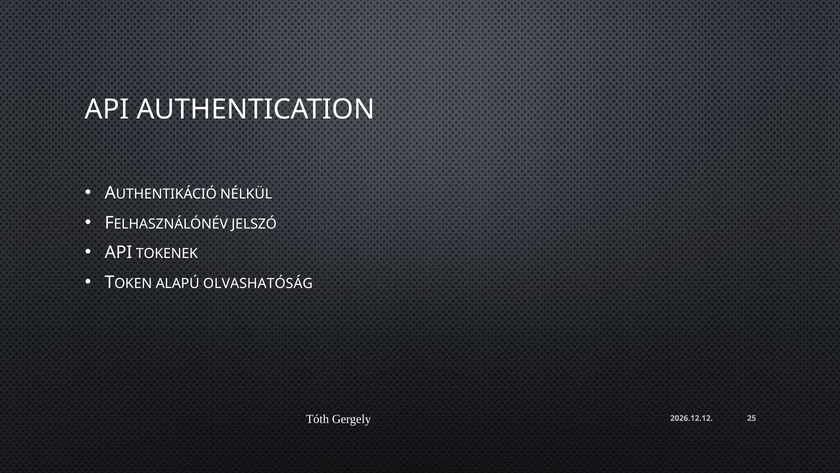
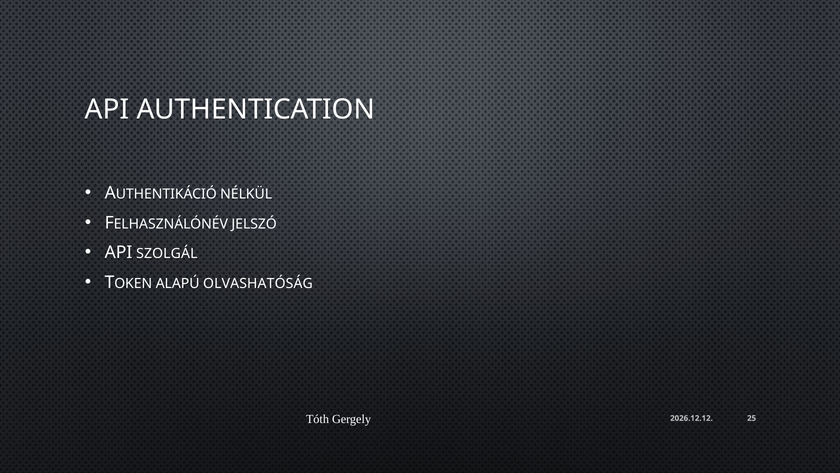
TOKENEK: TOKENEK -> SZOLGÁL (167, 254)
